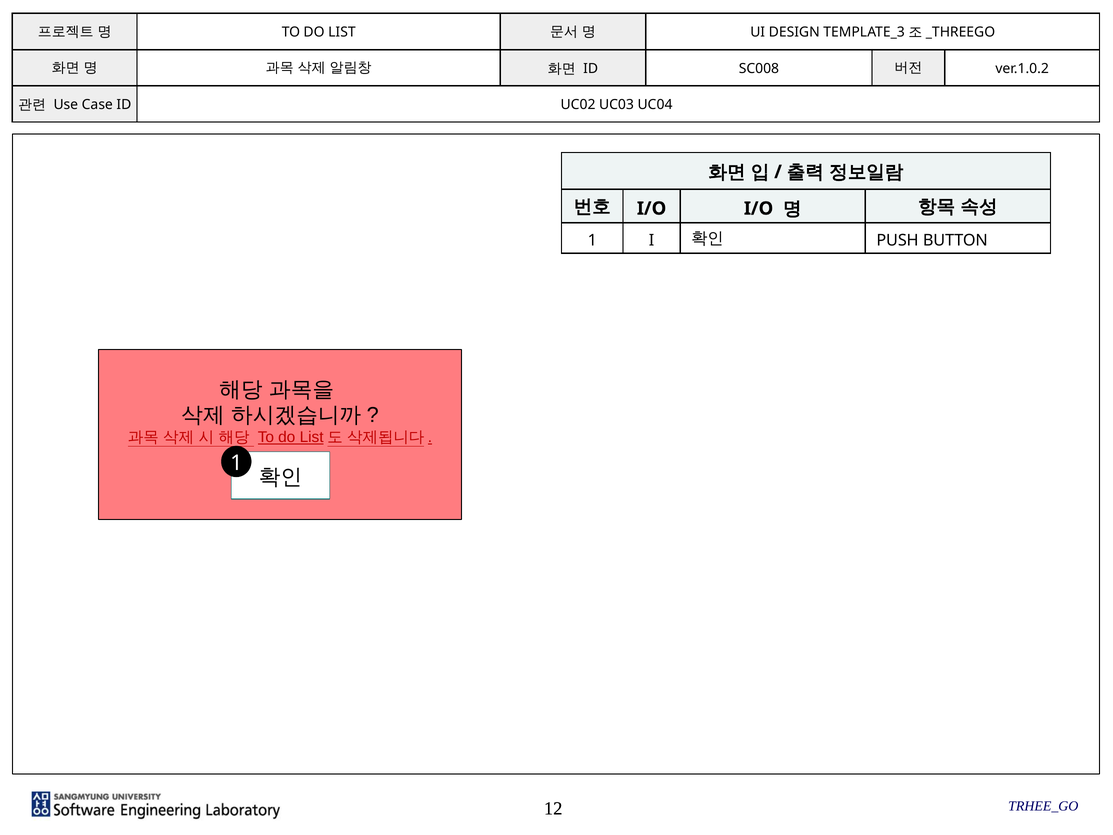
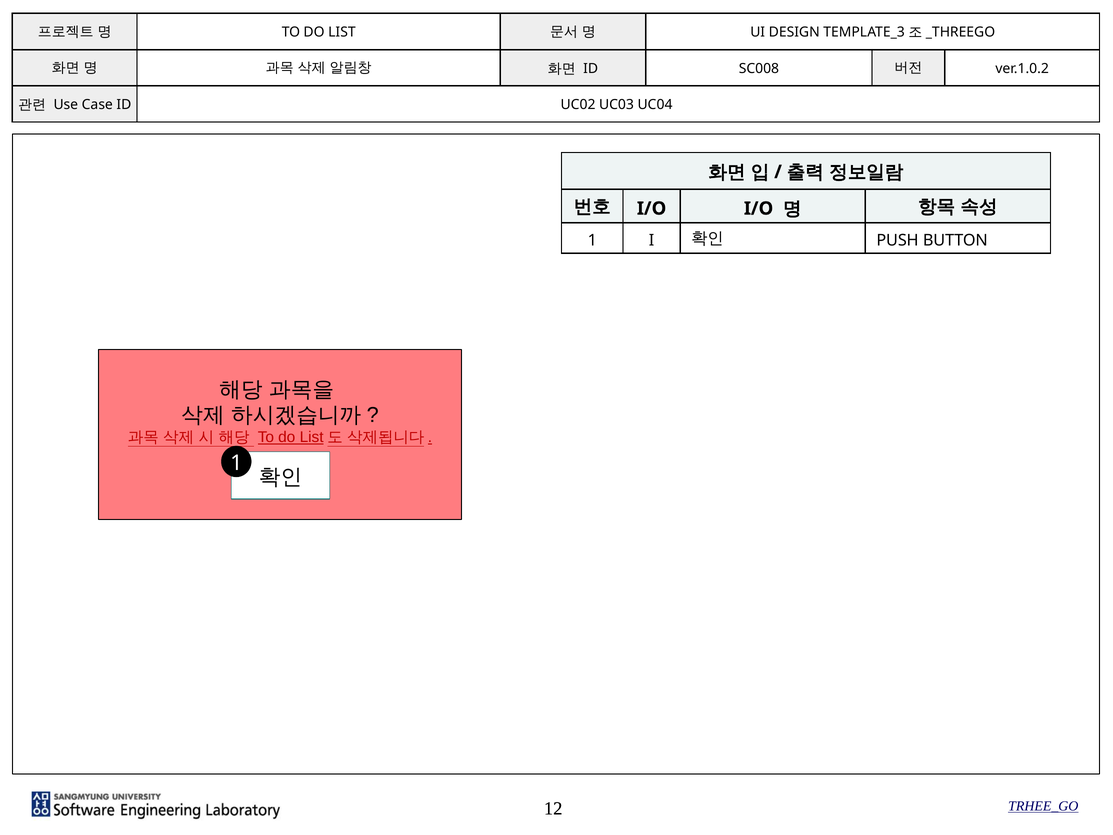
TRHEE_GO underline: none -> present (1043, 806)
